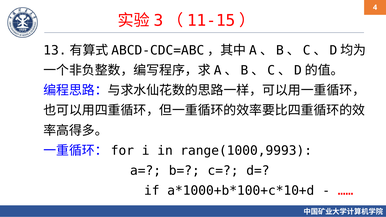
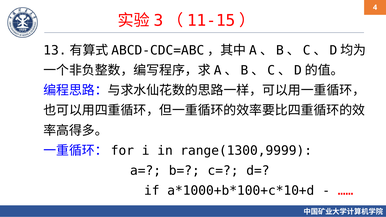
range(1000,9993: range(1000,9993 -> range(1300,9999 (246, 151)
